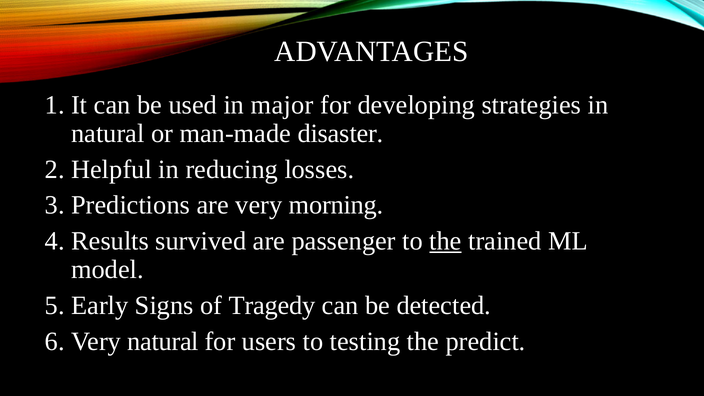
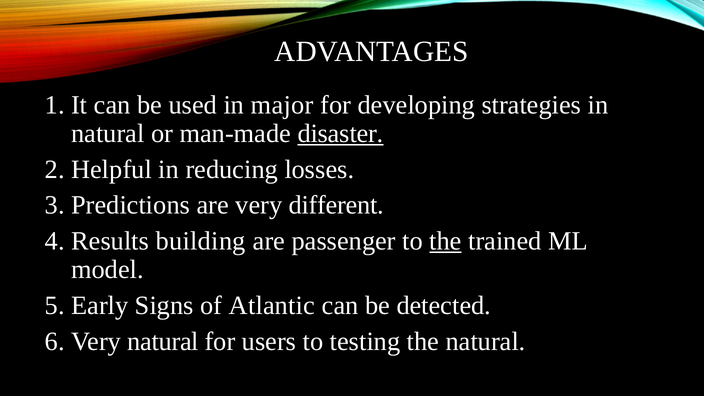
disaster underline: none -> present (341, 134)
morning: morning -> different (336, 205)
survived: survived -> building (201, 241)
Tragedy: Tragedy -> Atlantic (272, 305)
the predict: predict -> natural (486, 341)
